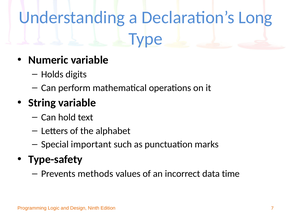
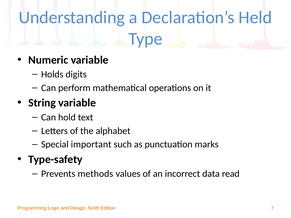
Long: Long -> Held (255, 18)
time: time -> read (231, 174)
